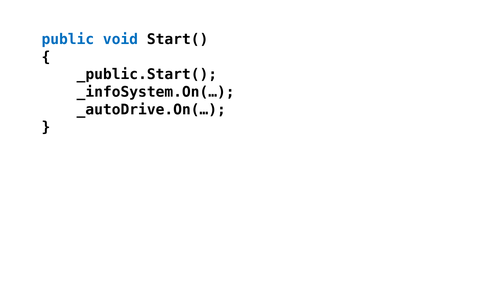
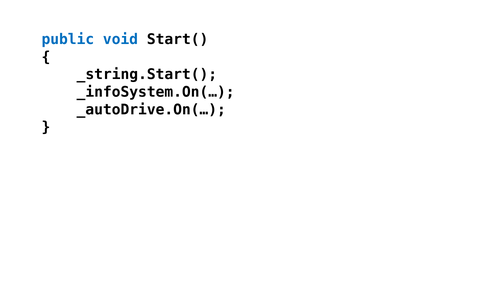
_public.Start(: _public.Start( -> _string.Start( (147, 74)
